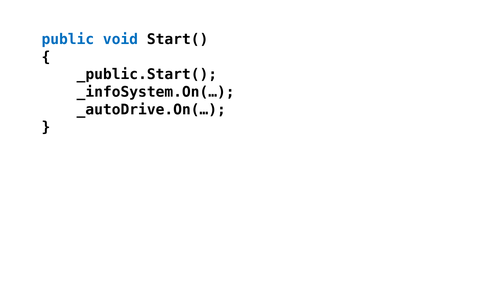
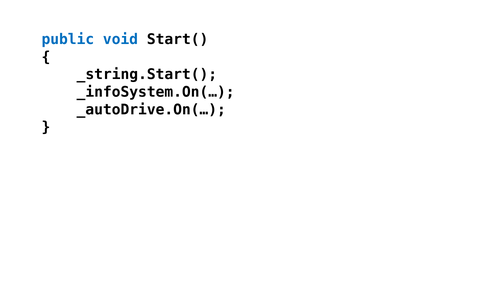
_public.Start(: _public.Start( -> _string.Start( (147, 74)
